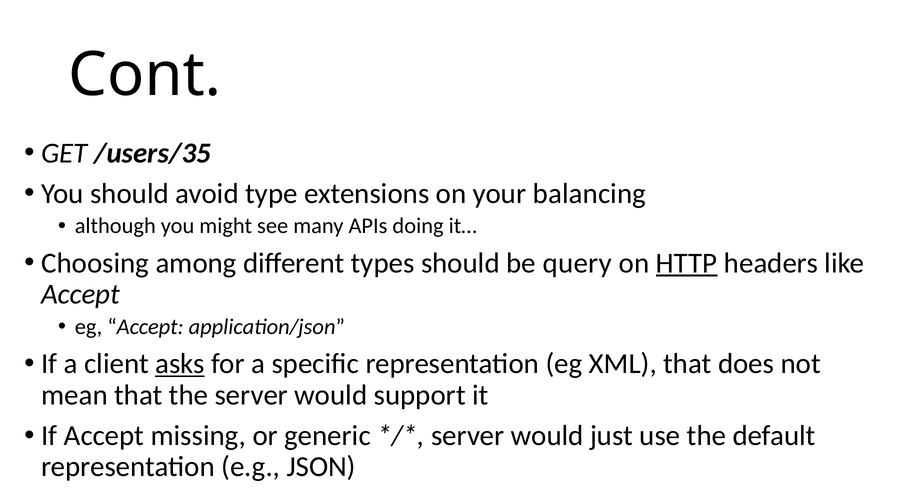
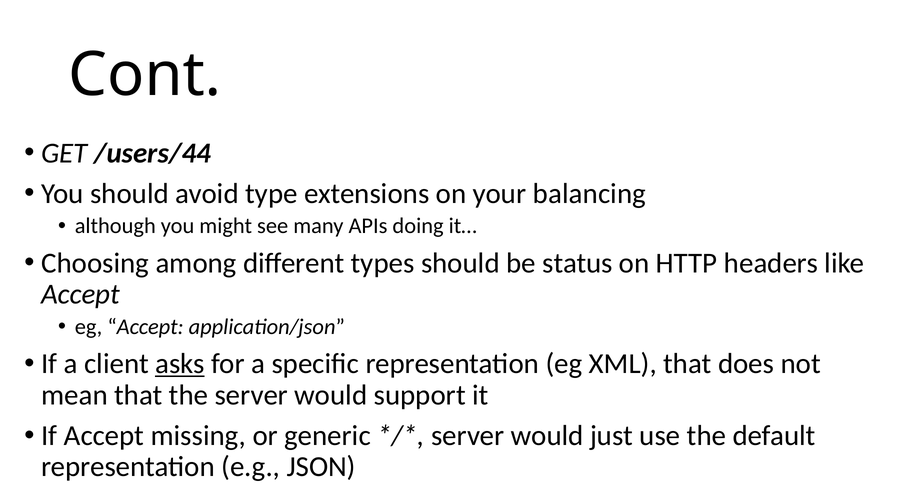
/users/35: /users/35 -> /users/44 (152, 153)
query: query -> status (577, 263)
HTTP underline: present -> none (687, 263)
